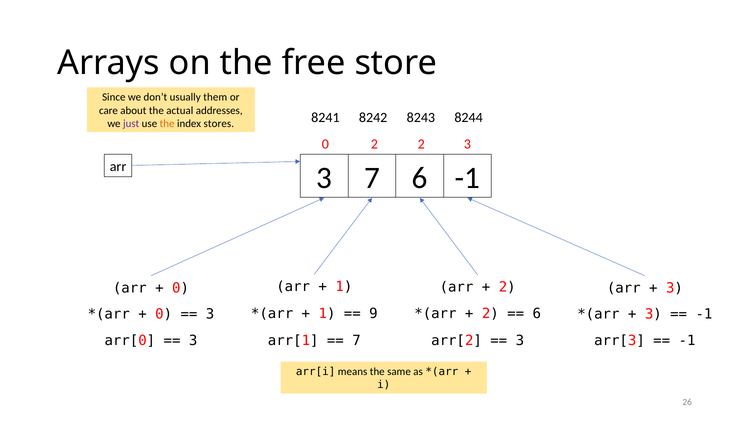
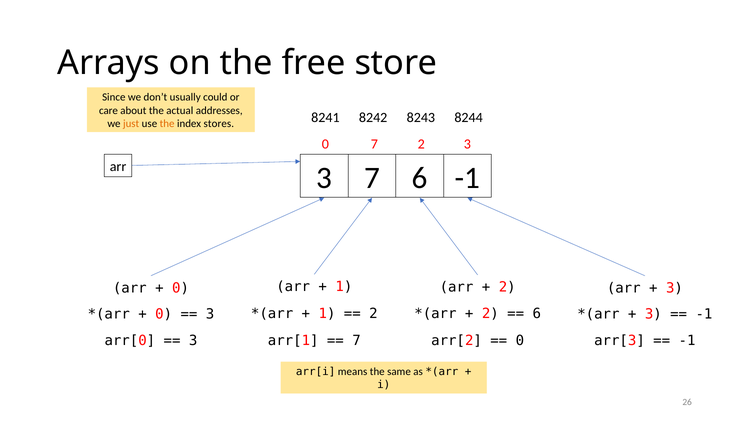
them: them -> could (215, 97)
just colour: purple -> orange (131, 124)
0 2: 2 -> 7 (374, 144)
9: 9 -> 2 (373, 314)
3: 3 -> 0 (520, 341)
